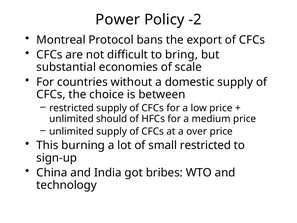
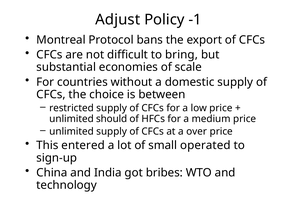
Power: Power -> Adjust (118, 20)
-2: -2 -> -1 (195, 20)
burning: burning -> entered (83, 145)
small restricted: restricted -> operated (205, 145)
